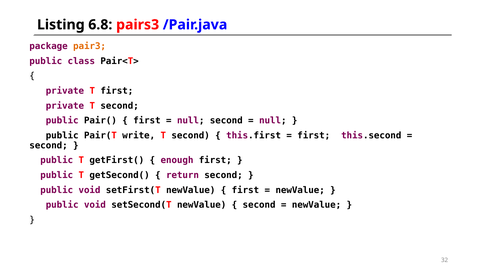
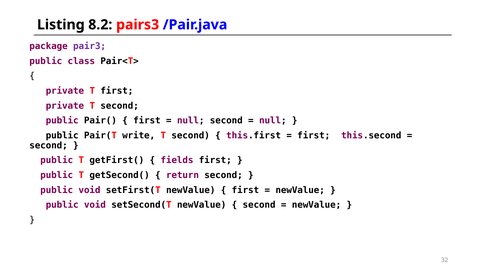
6.8: 6.8 -> 8.2 (100, 25)
pair3 colour: orange -> purple (90, 46)
enough: enough -> fields (177, 160)
